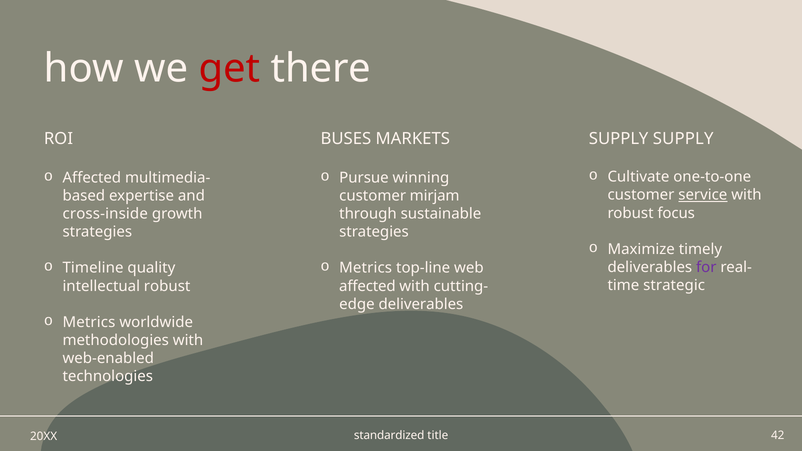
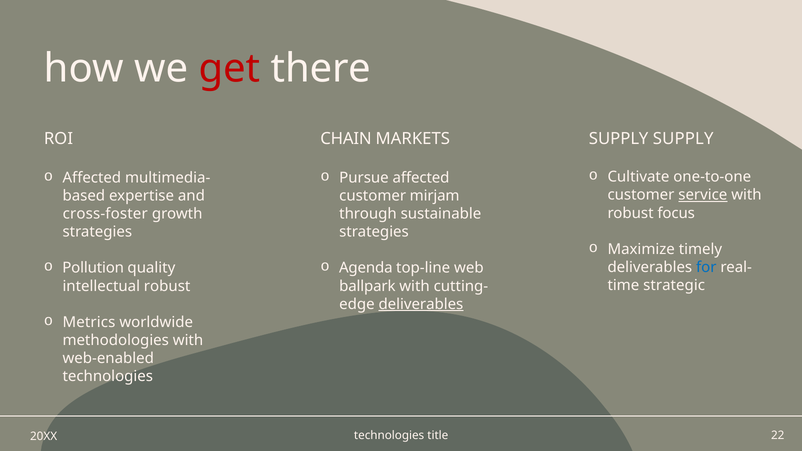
BUSES: BUSES -> CHAIN (346, 139)
Pursue winning: winning -> affected (421, 178)
cross-inside: cross-inside -> cross-foster (105, 214)
Timeline: Timeline -> Pollution (93, 268)
Metrics: Metrics -> Agenda (366, 268)
for colour: purple -> blue (706, 267)
affected: affected -> ballpark (367, 286)
deliverables underline: none -> present (421, 304)
standardized: standardized -> technologies (389, 435)
42: 42 -> 22 (778, 435)
